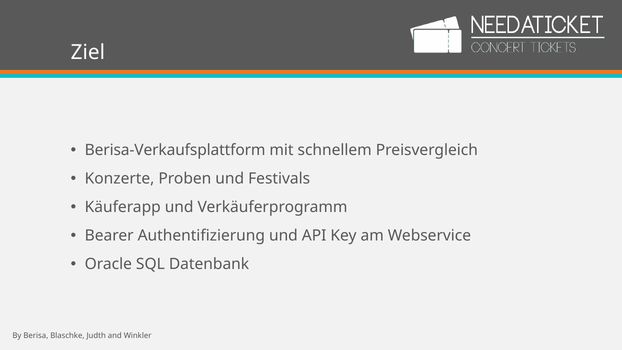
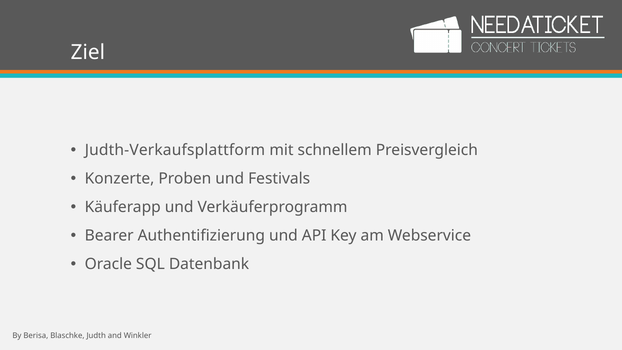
Berisa-Verkaufsplattform: Berisa-Verkaufsplattform -> Judth-Verkaufsplattform (175, 150)
